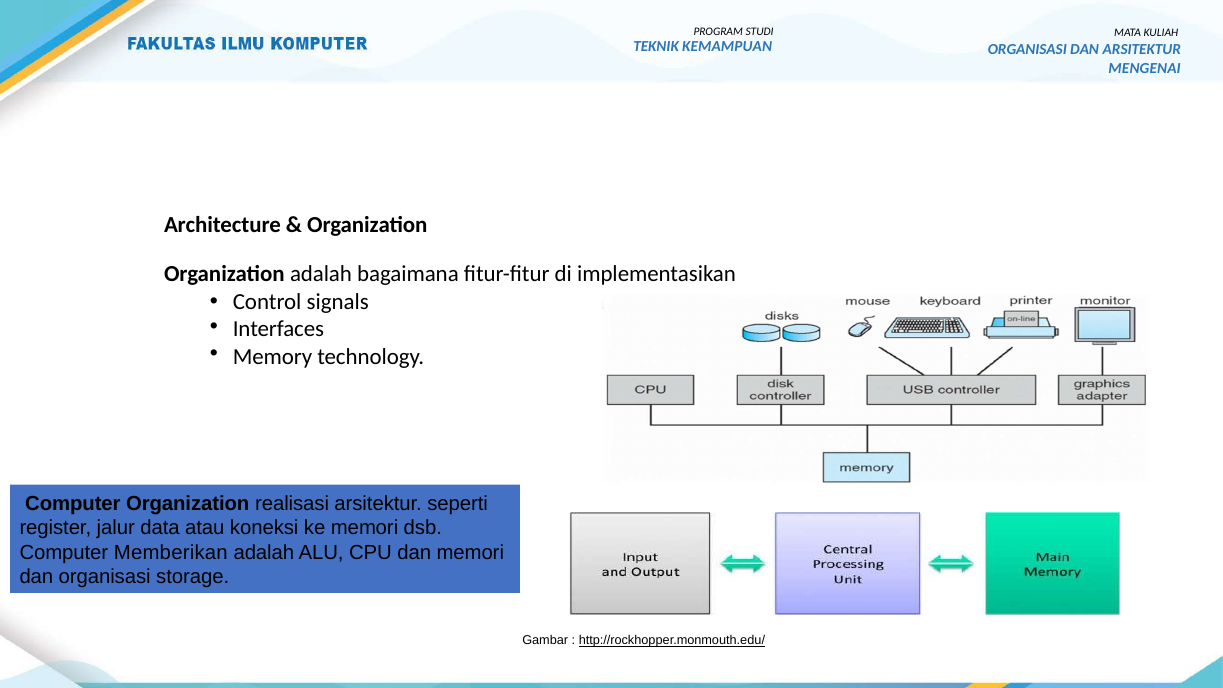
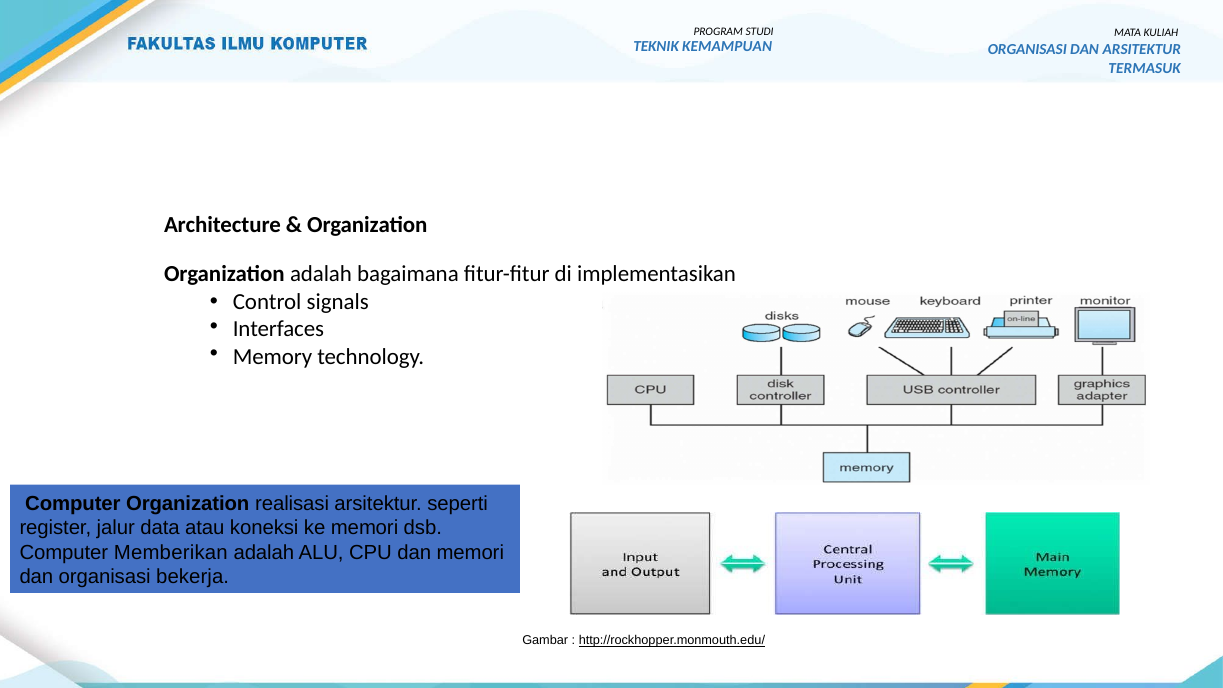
MENGENAI: MENGENAI -> TERMASUK (1145, 68)
storage: storage -> bekerja (193, 577)
